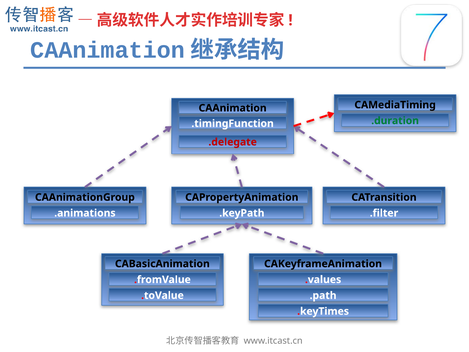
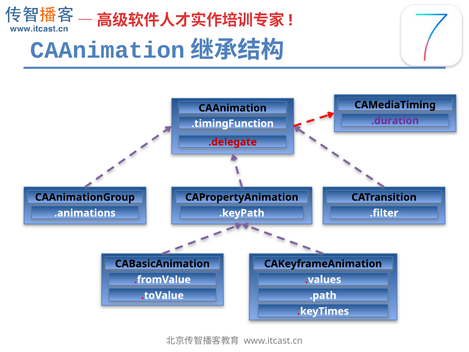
.duration colour: green -> purple (395, 121)
